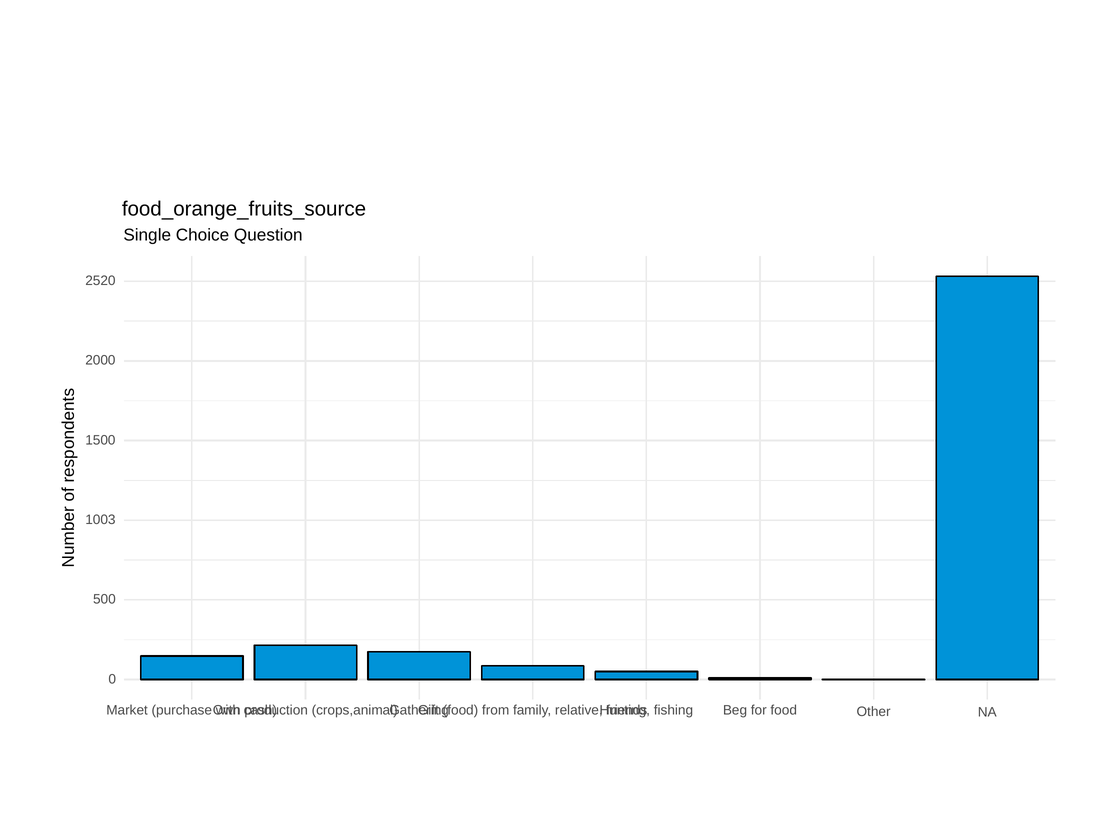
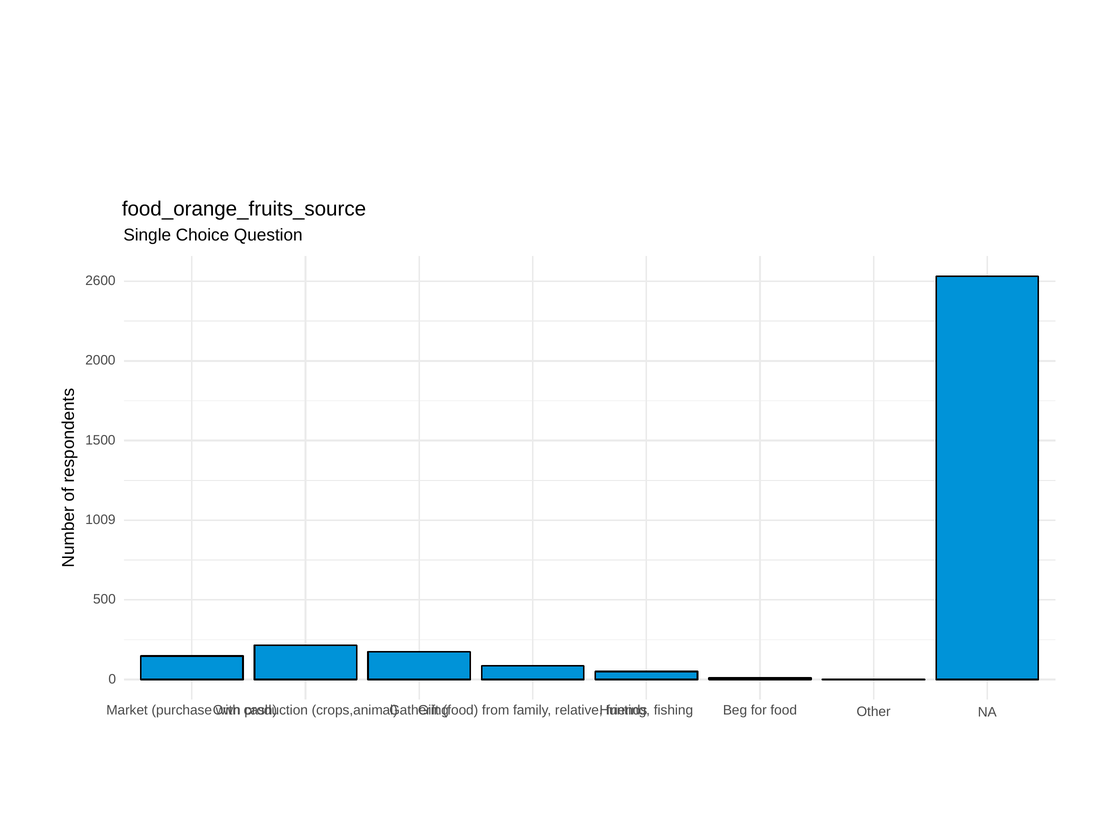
2520: 2520 -> 2600 (100, 281)
1003: 1003 -> 1009 (100, 520)
